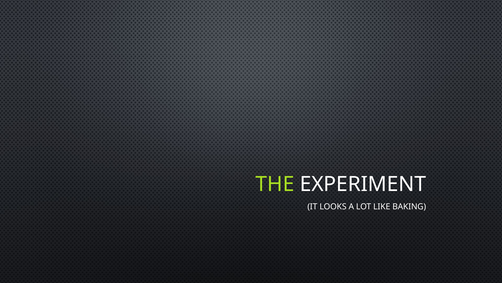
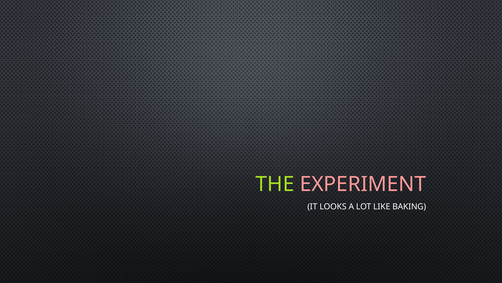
EXPERIMENT colour: white -> pink (363, 184)
